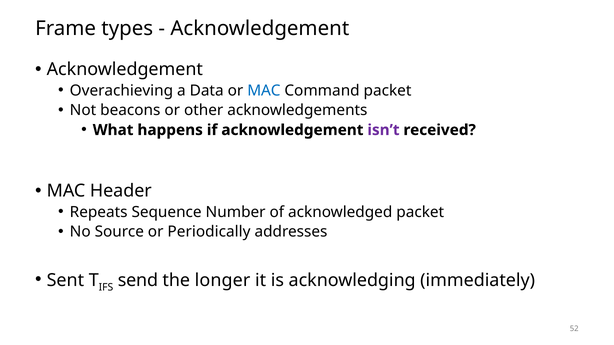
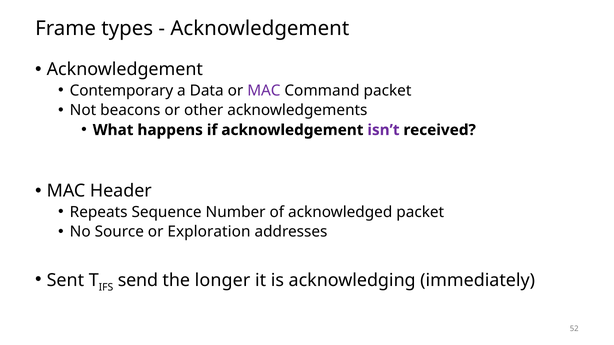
Overachieving: Overachieving -> Contemporary (121, 91)
MAC colour: blue -> purple (264, 91)
Periodically: Periodically -> Exploration (209, 232)
